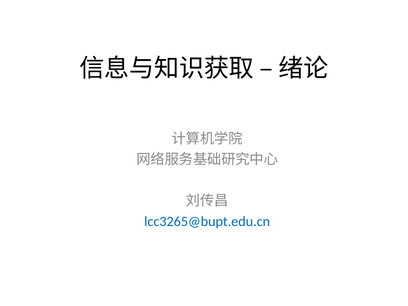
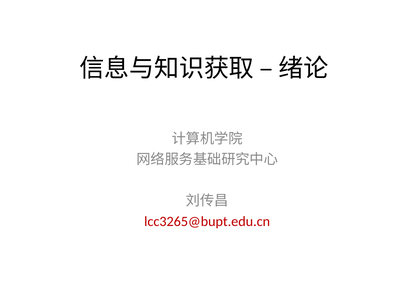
lcc3265@bupt.edu.cn colour: blue -> red (207, 221)
